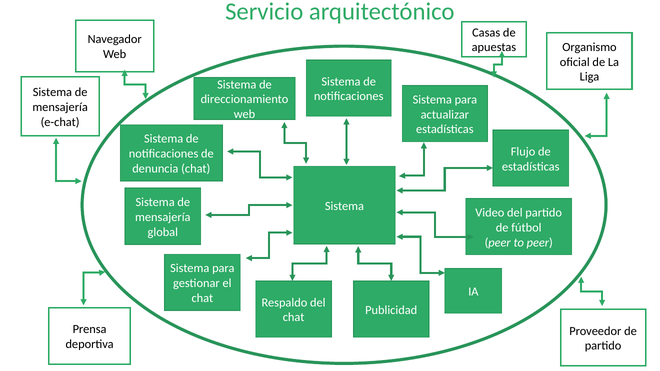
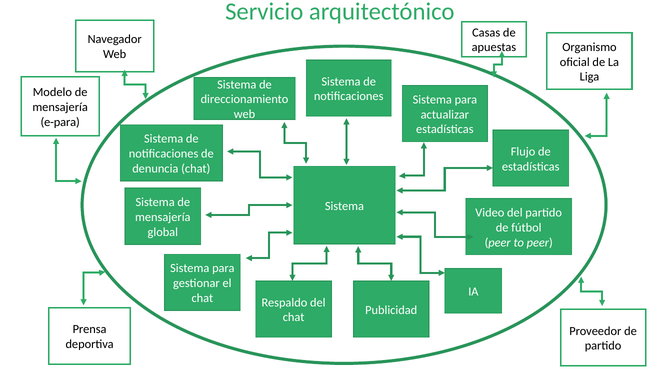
Sistema: Sistema -> Modelo (52, 92)
e-chat: e-chat -> e-para (60, 122)
